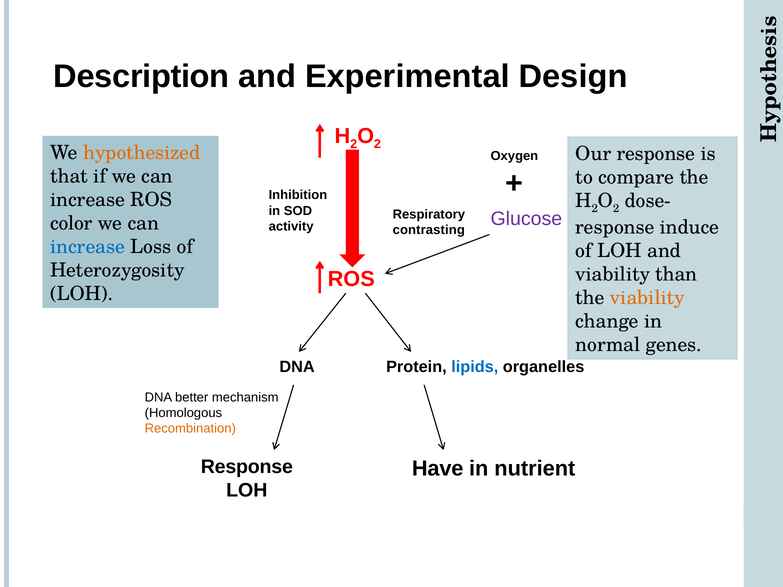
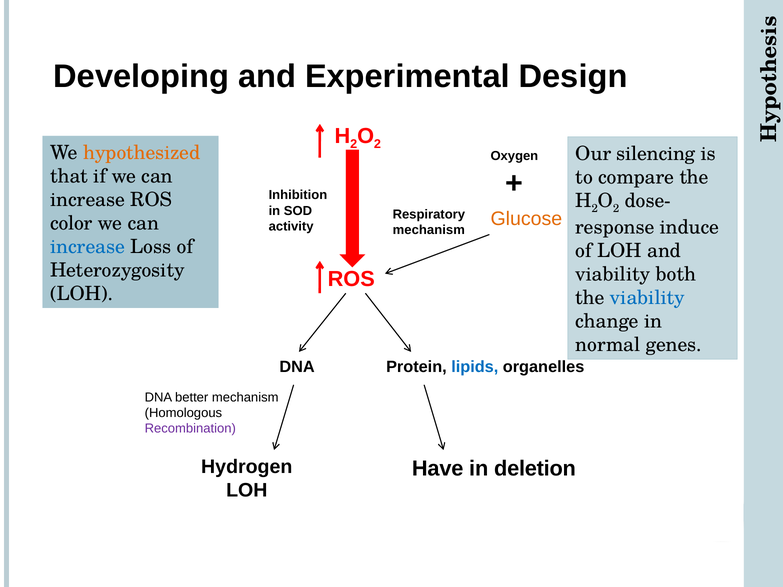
Description: Description -> Developing (141, 77)
Our response: response -> silencing (656, 154)
Glucose colour: purple -> orange (526, 219)
contrasting: contrasting -> mechanism (429, 230)
than: than -> both (676, 275)
viability colour: orange -> blue (647, 298)
Recombination colour: orange -> purple (190, 429)
Response: Response -> Hydrogen (247, 467)
nutrient: nutrient -> deletion (535, 469)
